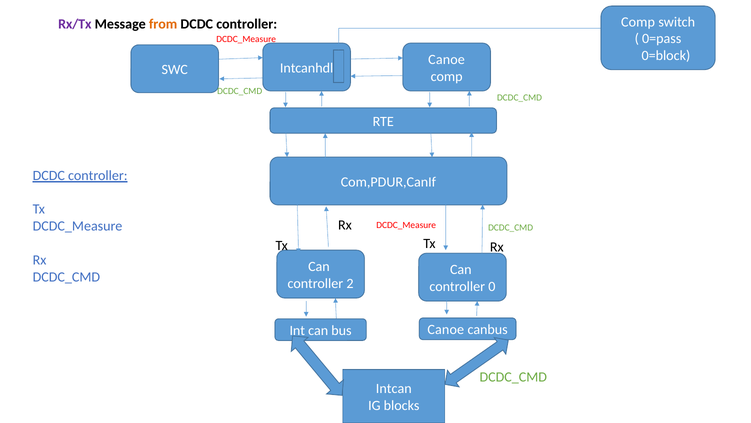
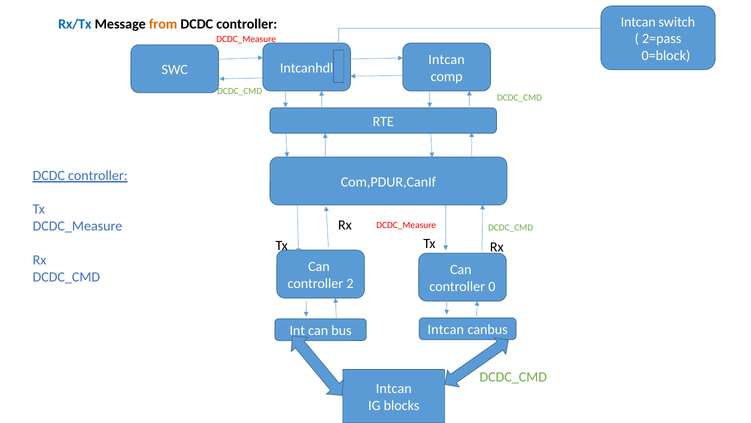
Comp: Comp -> Intcan (638, 22)
Rx/Tx colour: purple -> blue (75, 24)
0=pass: 0=pass -> 2=pass (662, 39)
Canoe: Canoe -> Intcan (447, 59)
Canoe: Canoe -> Intcan (446, 329)
